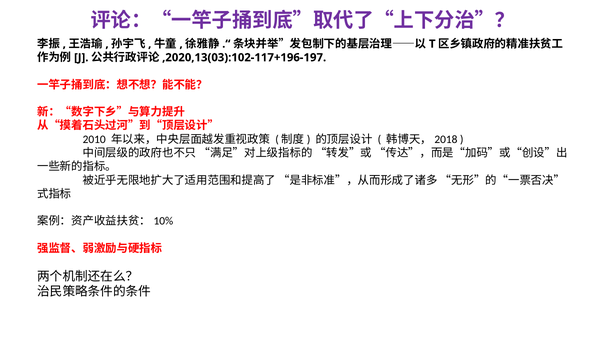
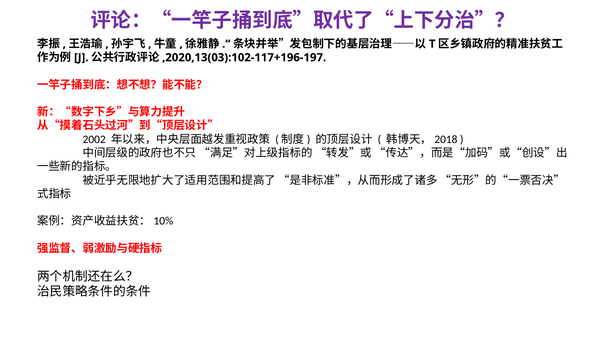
2010: 2010 -> 2002 (94, 139)
